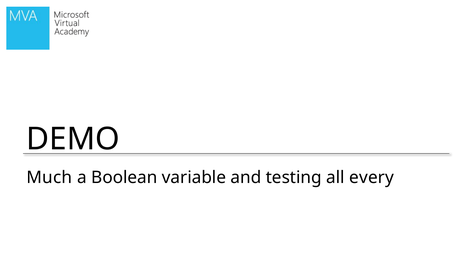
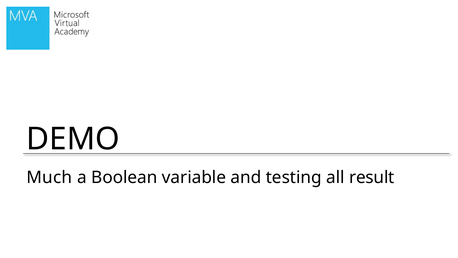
every: every -> result (372, 177)
